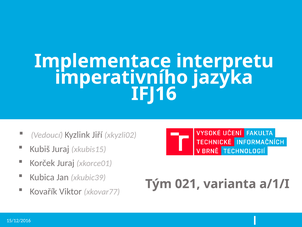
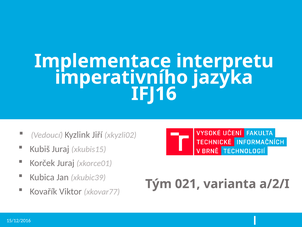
a/1/I: a/1/I -> a/2/I (274, 184)
